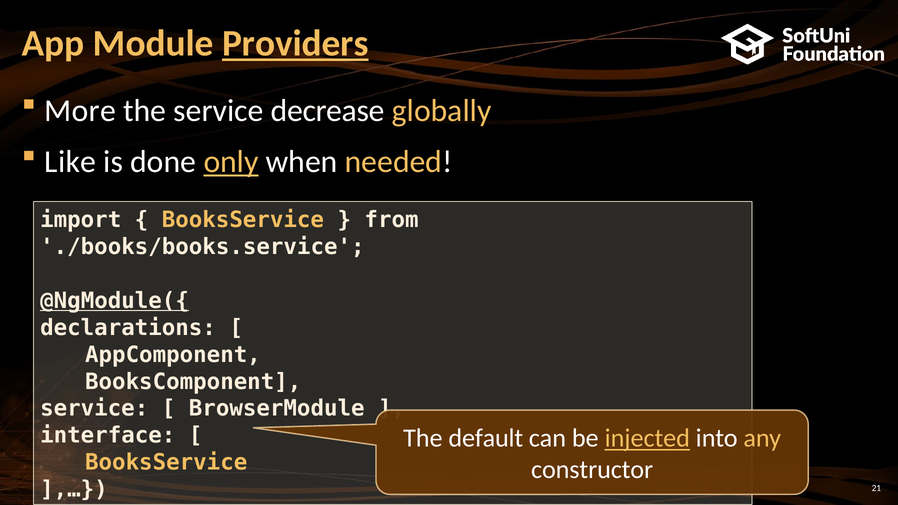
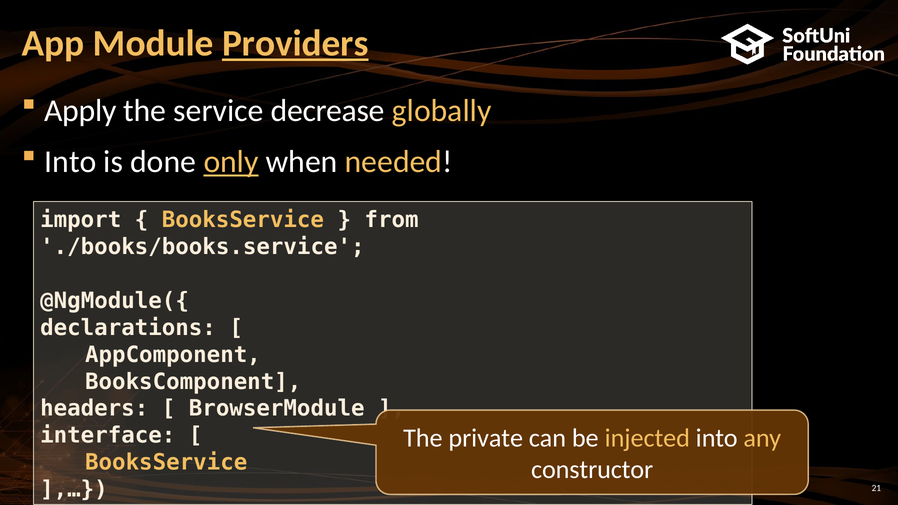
More: More -> Apply (80, 111)
Like: Like -> Into (70, 162)
@NgModule({ underline: present -> none (115, 301)
service: service -> headers (94, 409)
default: default -> private (486, 439)
injected underline: present -> none (647, 439)
